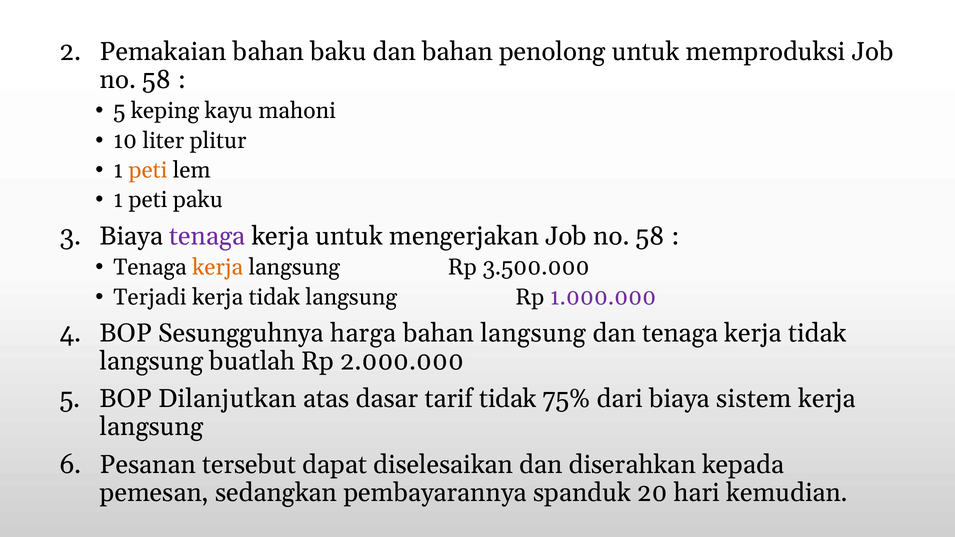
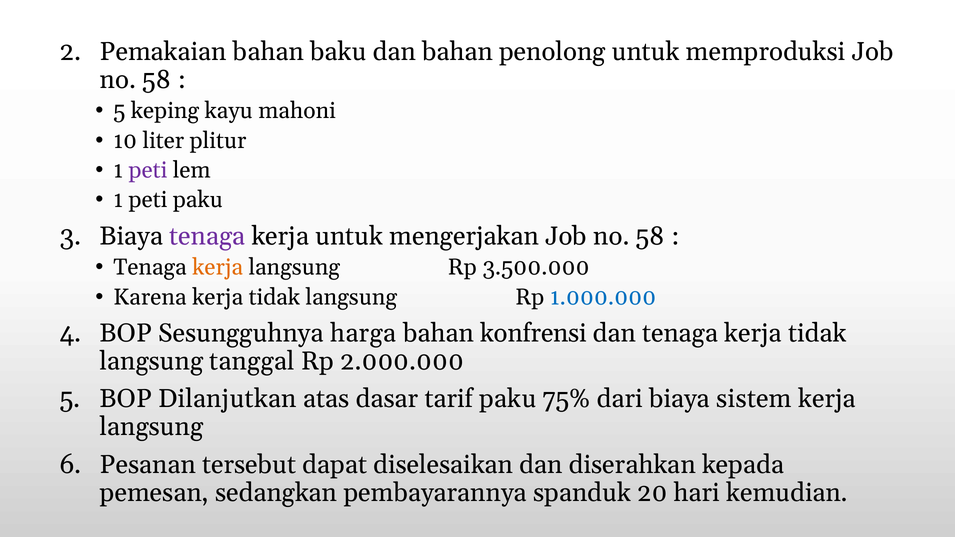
peti colour: orange -> purple (148, 170)
Terjadi: Terjadi -> Karena (150, 297)
1.000.000 colour: purple -> blue (603, 297)
bahan langsung: langsung -> konfrensi (534, 333)
buatlah: buatlah -> tanggal (252, 361)
tarif tidak: tidak -> paku (508, 399)
